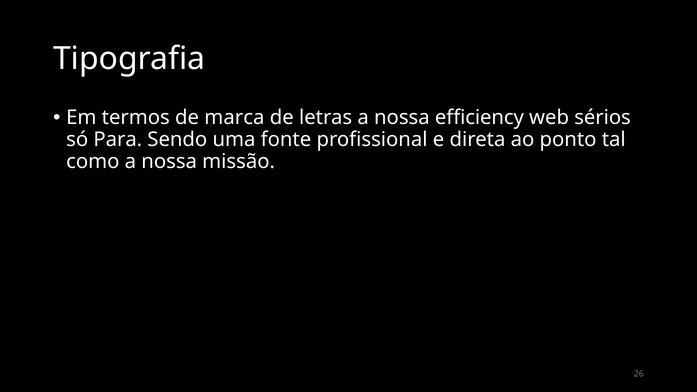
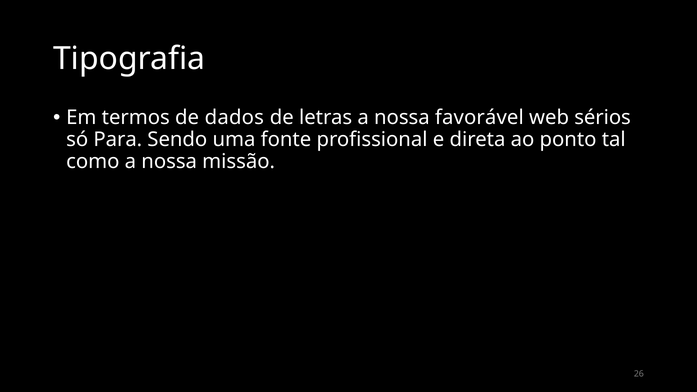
marca: marca -> dados (234, 118)
efficiency: efficiency -> favorável (479, 118)
